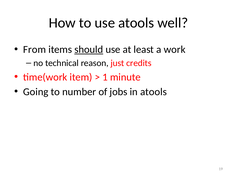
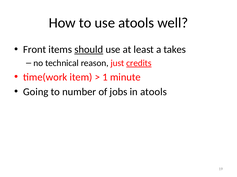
From: From -> Front (35, 50)
work: work -> takes (175, 50)
credits underline: none -> present (139, 63)
